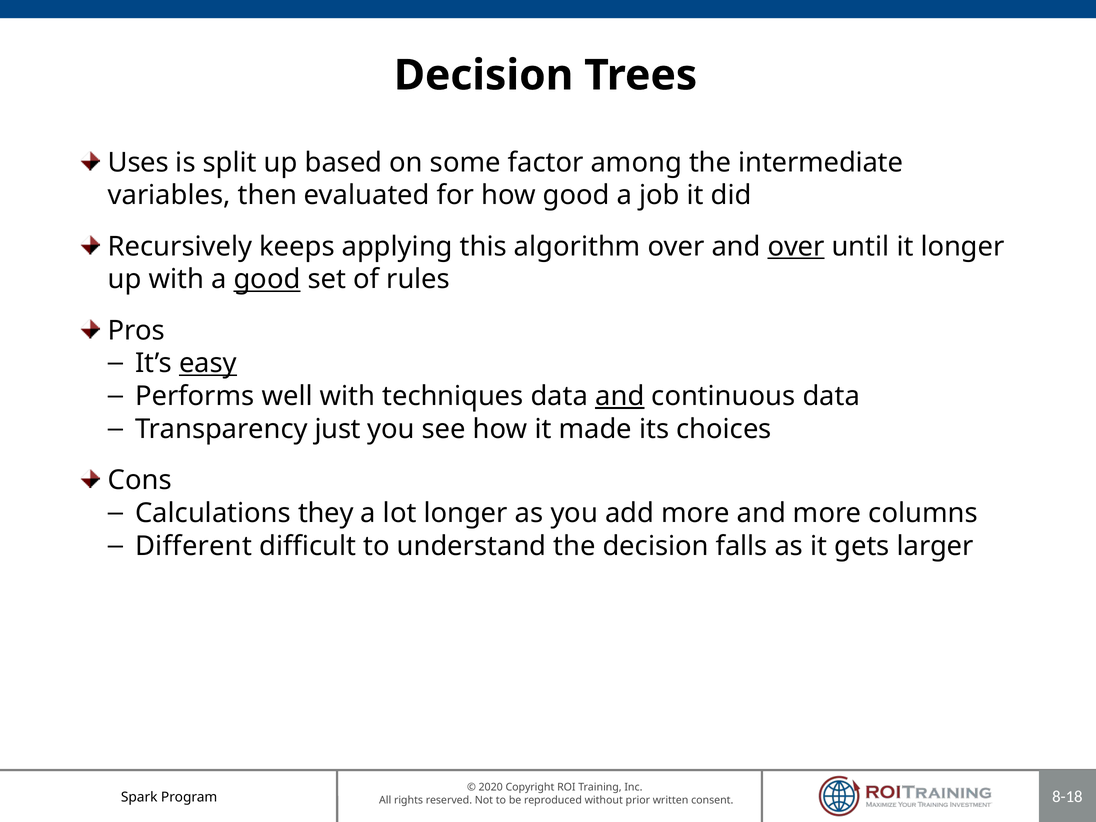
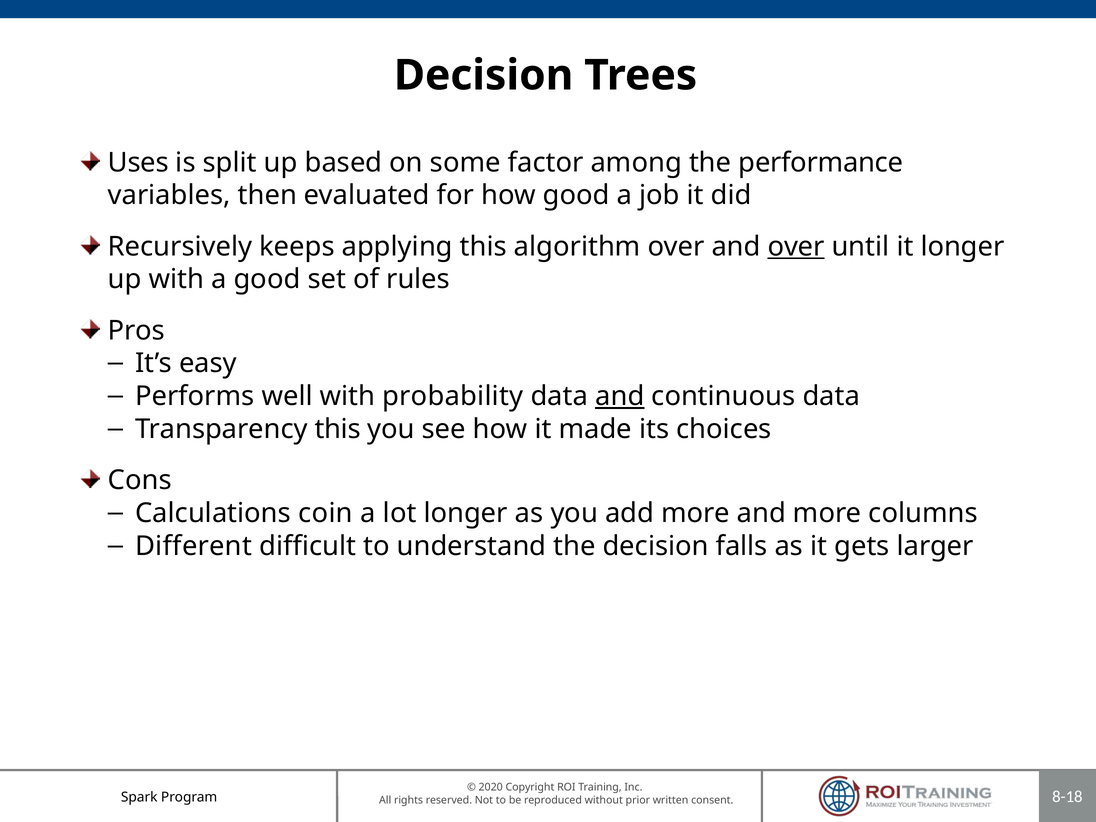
intermediate: intermediate -> performance (821, 162)
good underline: present -> none (267, 279)
easy underline: present -> none (208, 363)
techniques: techniques -> probability (453, 396)
Transparency just: just -> this (338, 429)
they: they -> coin (326, 513)
